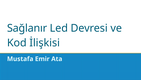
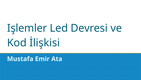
Sağlanır: Sağlanır -> Işlemler (27, 28)
